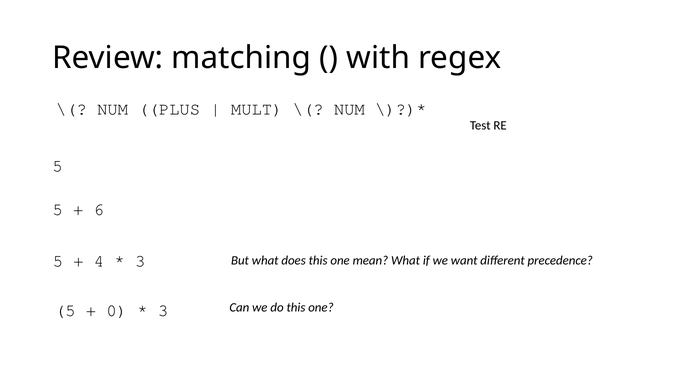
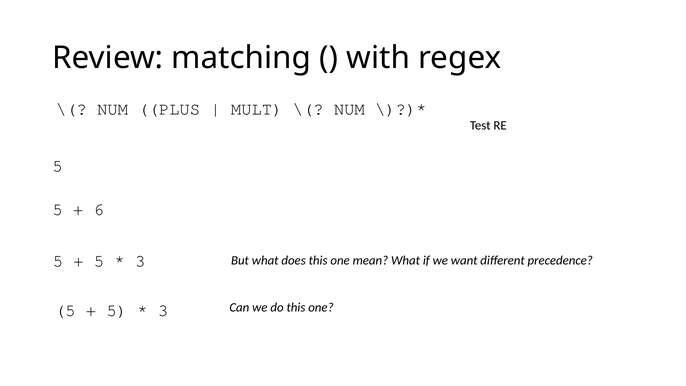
4: 4 -> 5 (99, 261)
0: 0 -> 5 (117, 310)
